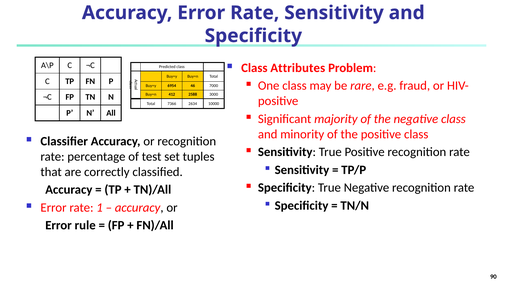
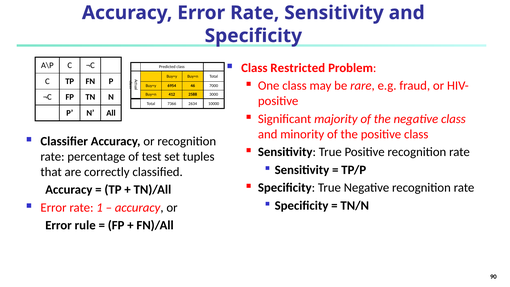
Attributes: Attributes -> Restricted (298, 68)
